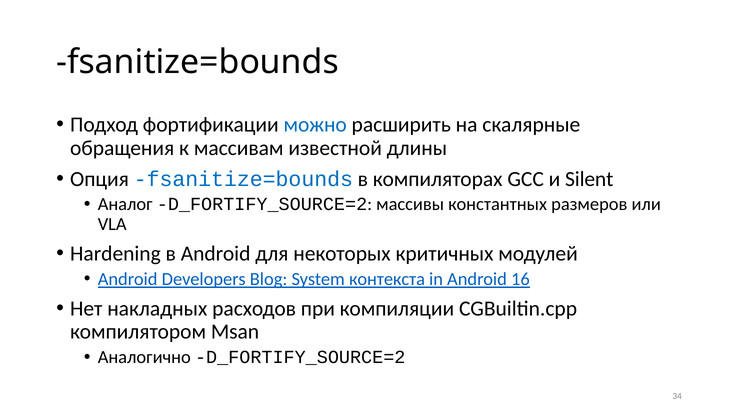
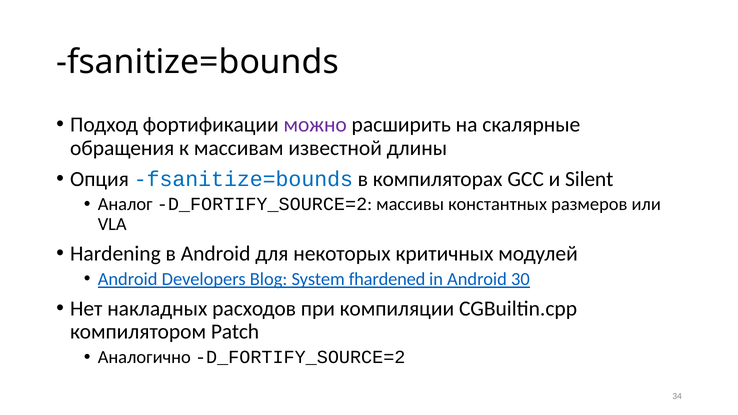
можно colour: blue -> purple (315, 125)
контекста: контекста -> fhardened (387, 279)
16: 16 -> 30 (520, 279)
Msan: Msan -> Patch (235, 332)
